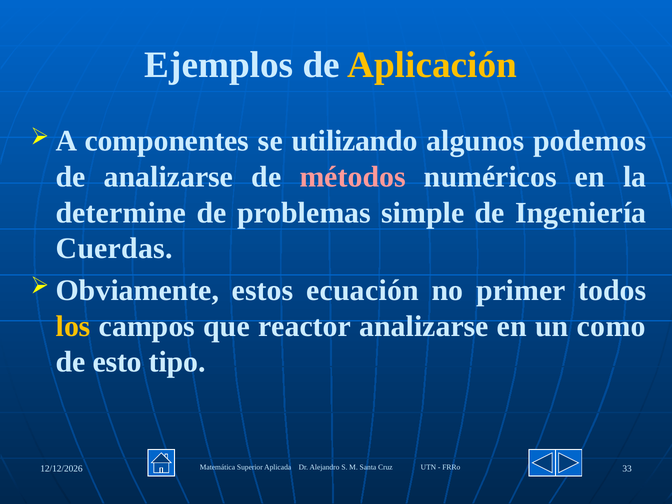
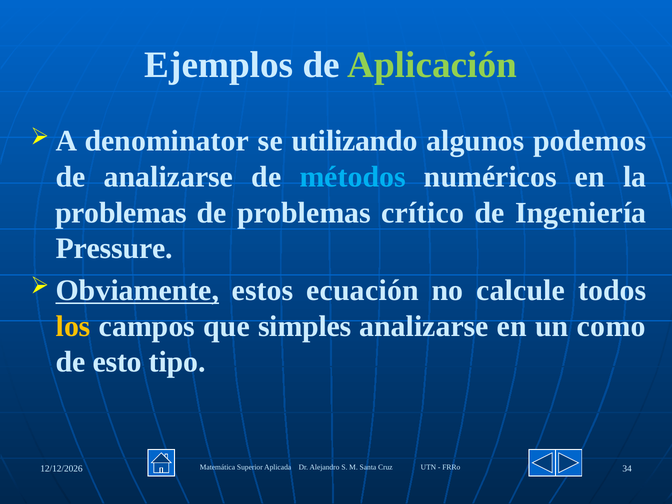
Aplicación colour: yellow -> light green (432, 65)
componentes: componentes -> denominator (167, 141)
métodos colour: pink -> light blue (353, 177)
determine: determine -> problemas (121, 213)
simple: simple -> crítico (423, 213)
Cuerdas: Cuerdas -> Pressure (114, 249)
Obviamente underline: none -> present (137, 290)
primer: primer -> calcule (521, 290)
reactor: reactor -> simples (305, 326)
33: 33 -> 34 (627, 468)
